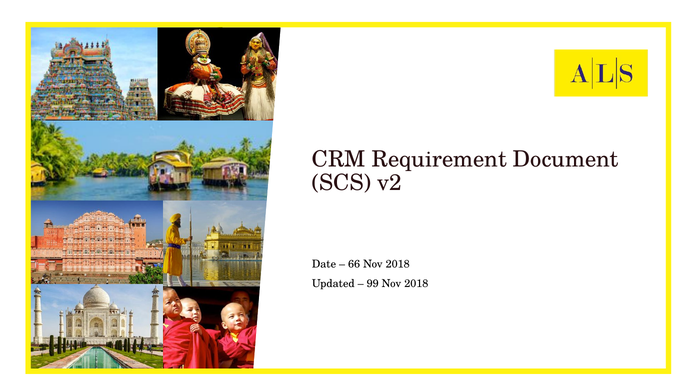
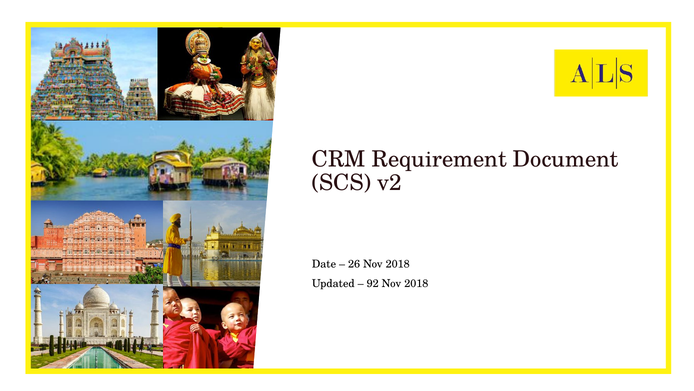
66: 66 -> 26 (354, 264)
99: 99 -> 92 (373, 283)
